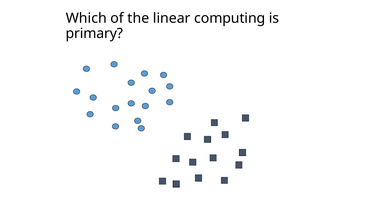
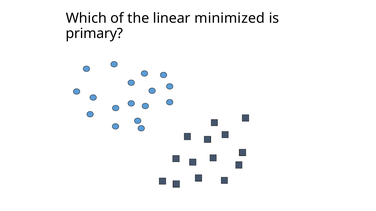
computing: computing -> minimized (230, 18)
